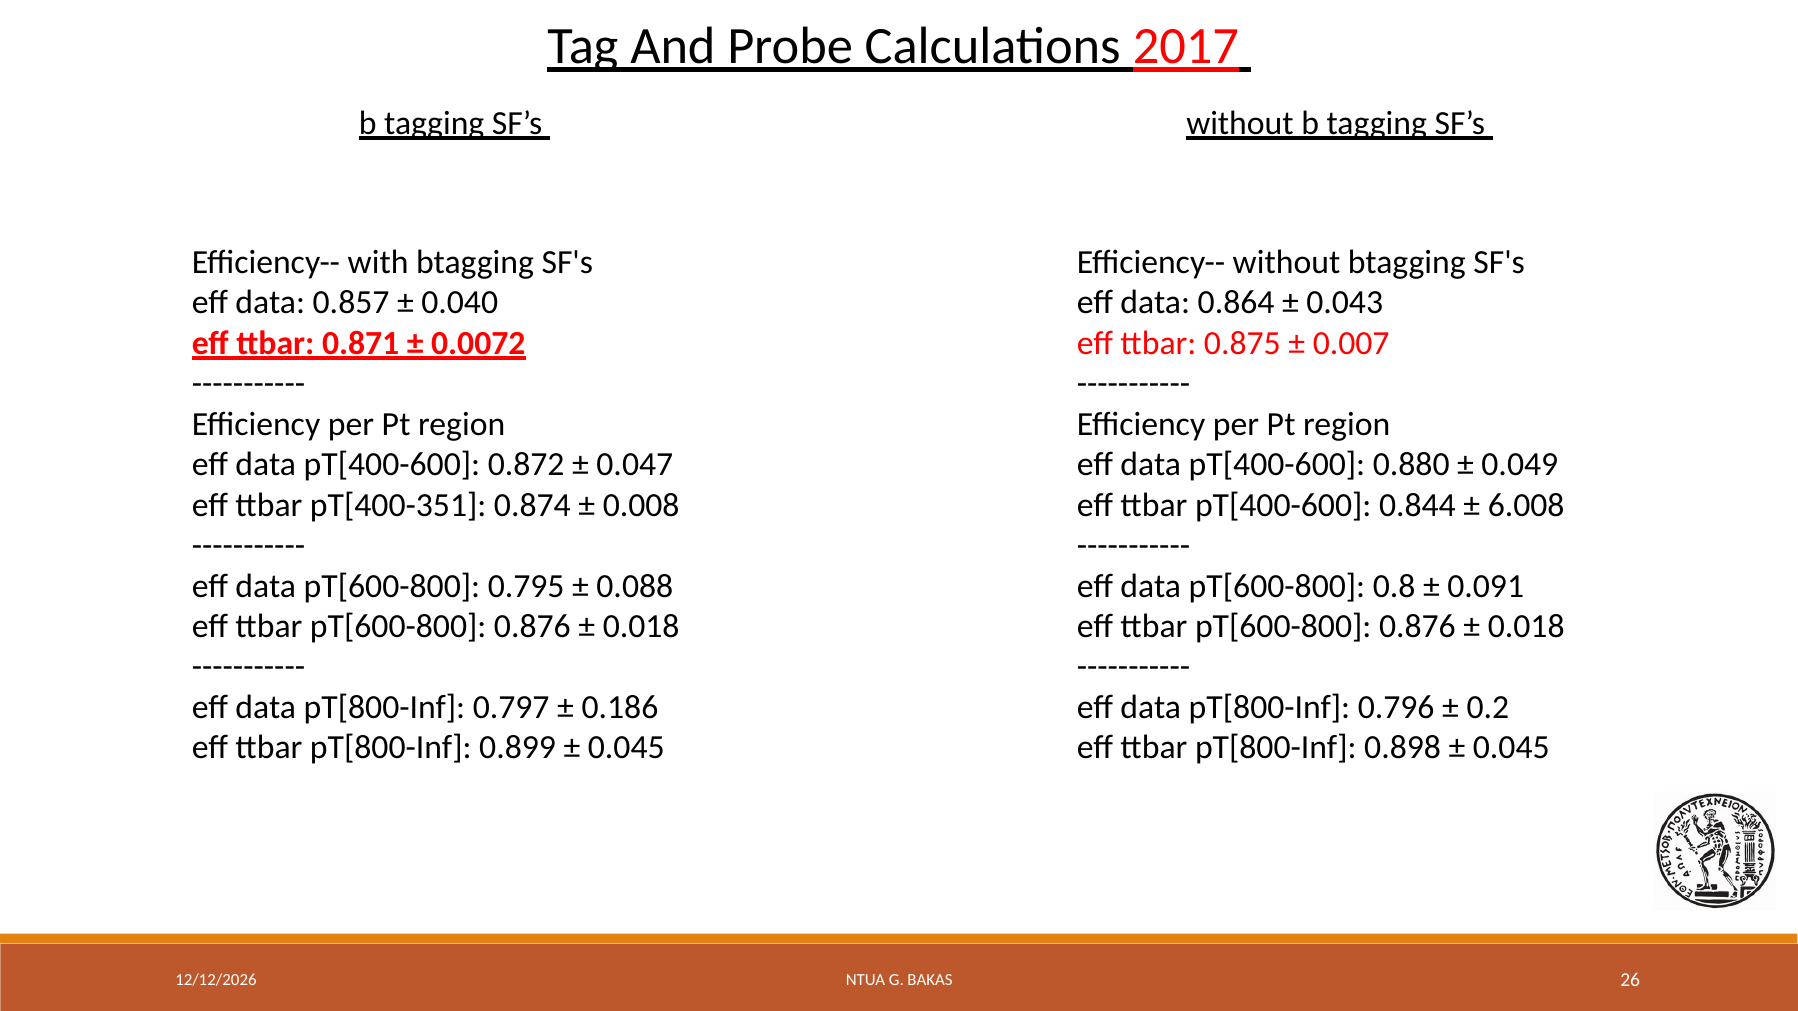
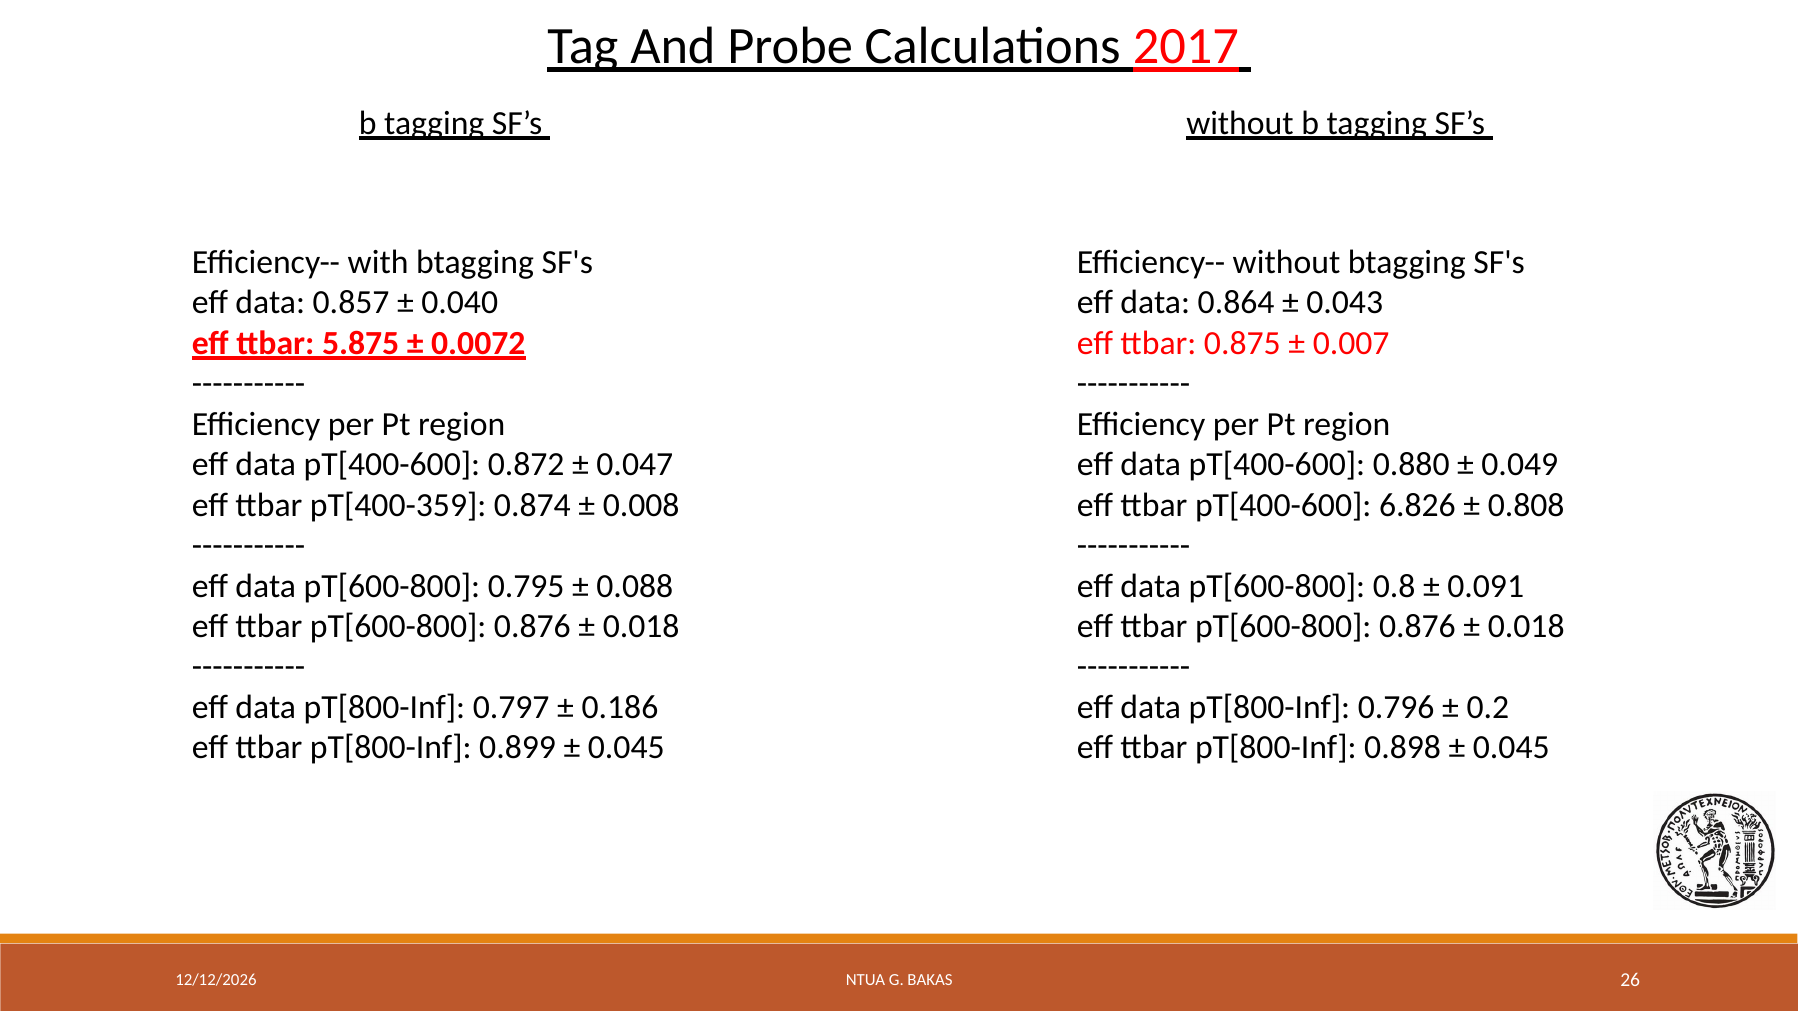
0.871: 0.871 -> 5.875 (361, 343)
pT[400-351: pT[400-351 -> pT[400-359 (398, 505)
0.844: 0.844 -> 6.826 (1417, 505)
6.008: 6.008 -> 0.808 (1526, 505)
